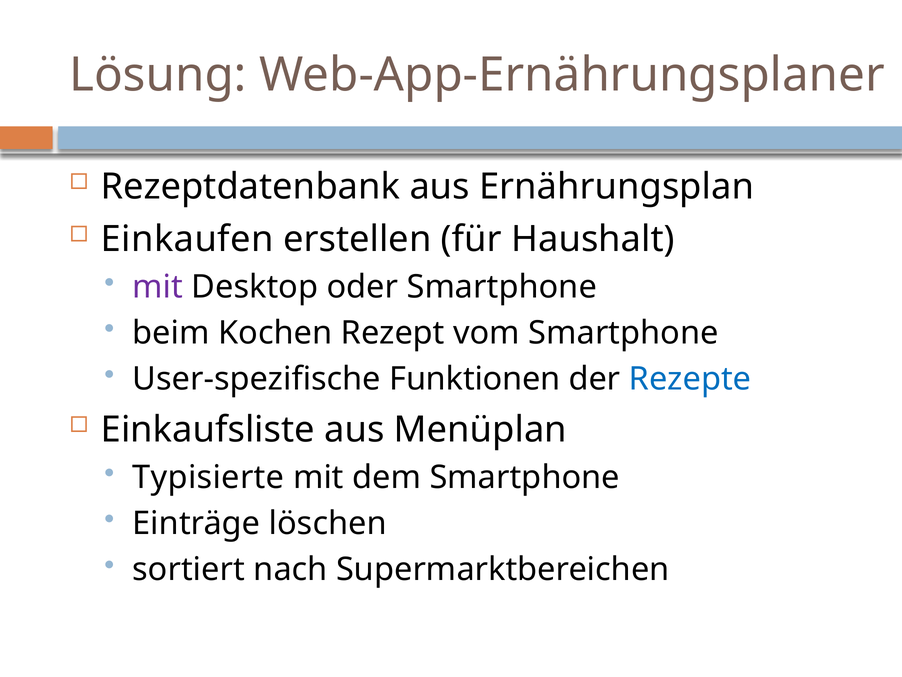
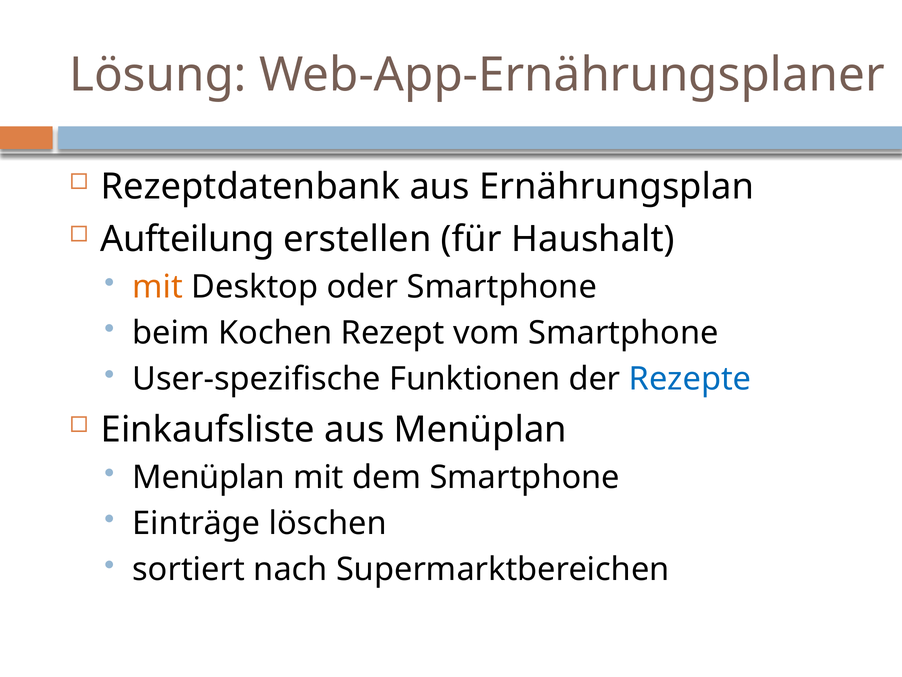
Einkaufen: Einkaufen -> Aufteilung (188, 239)
mit colour: purple -> orange (158, 287)
Typisierte: Typisierte -> Menüplan (209, 477)
